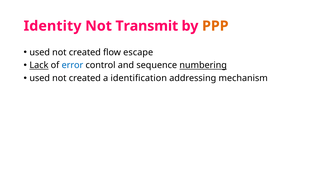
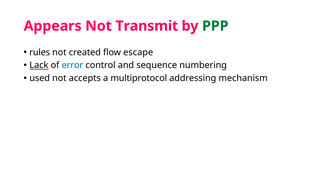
Identity: Identity -> Appears (53, 26)
PPP colour: orange -> green (215, 26)
used: used -> rules (40, 52)
numbering underline: present -> none (203, 65)
created: created -> accepts (85, 78)
identification: identification -> multiprotocol (139, 78)
